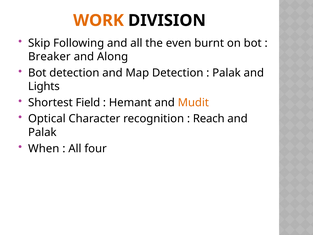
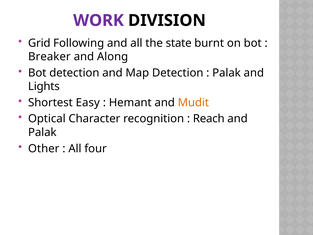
WORK colour: orange -> purple (99, 20)
Skip: Skip -> Grid (39, 43)
even: even -> state (179, 43)
Field: Field -> Easy (88, 102)
When: When -> Other (44, 148)
